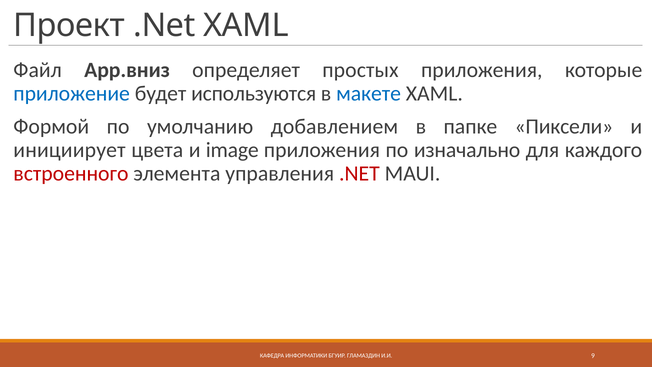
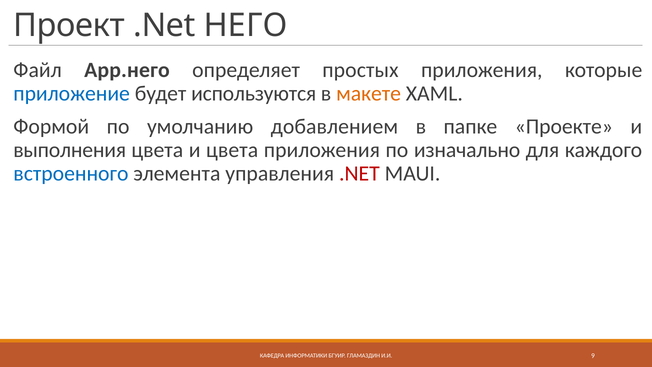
.Net XAML: XAML -> НЕГО (246, 25)
App.вниз: App.вниз -> App.него (127, 70)
макете colour: blue -> orange (369, 93)
Пиксели: Пиксели -> Проекте (564, 126)
инициирует: инициирует -> выполнения (70, 150)
и image: image -> цвета (232, 150)
встроенного colour: red -> blue (71, 173)
